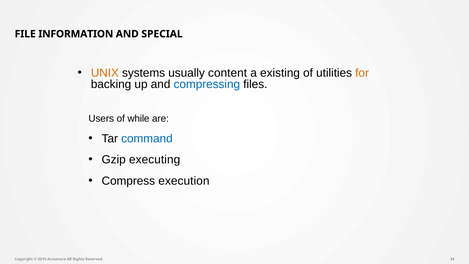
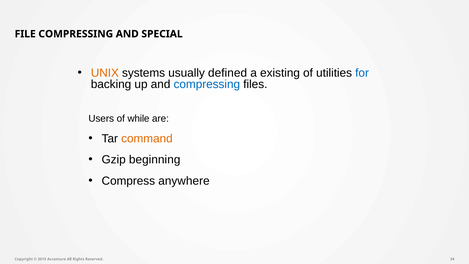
FILE INFORMATION: INFORMATION -> COMPRESSING (76, 34)
content: content -> defined (228, 73)
for colour: orange -> blue (362, 73)
command colour: blue -> orange (147, 138)
executing: executing -> beginning (155, 160)
execution: execution -> anywhere (184, 181)
